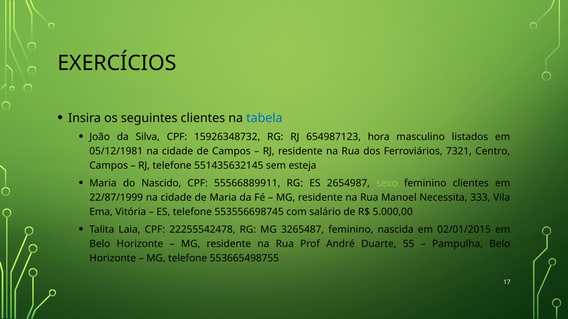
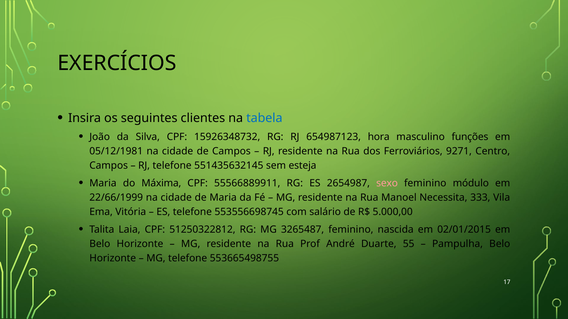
listados: listados -> funções (470, 137)
7321: 7321 -> 9271 (459, 151)
Nascido: Nascido -> Máxima (161, 183)
sexo colour: light green -> pink (387, 183)
feminino clientes: clientes -> módulo (471, 183)
22/87/1999: 22/87/1999 -> 22/66/1999 (116, 198)
22255542478: 22255542478 -> 51250322812 (202, 230)
